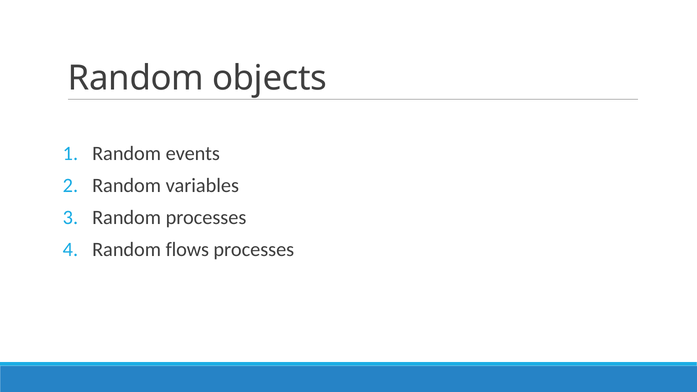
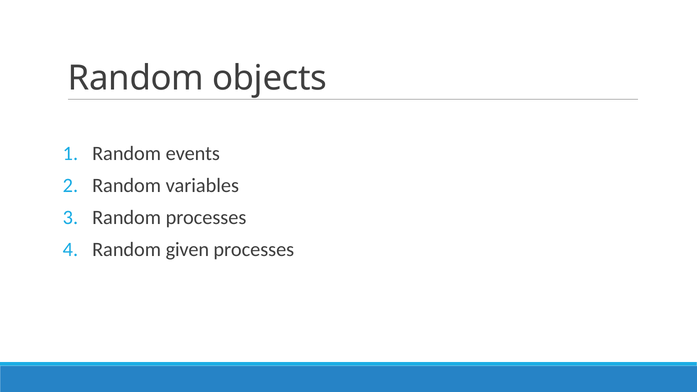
flows: flows -> given (187, 250)
